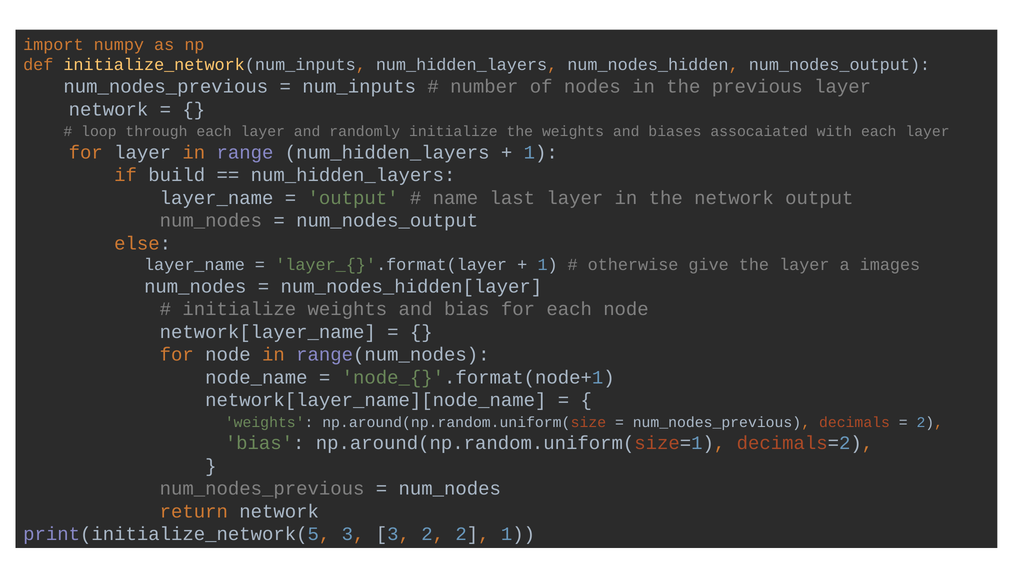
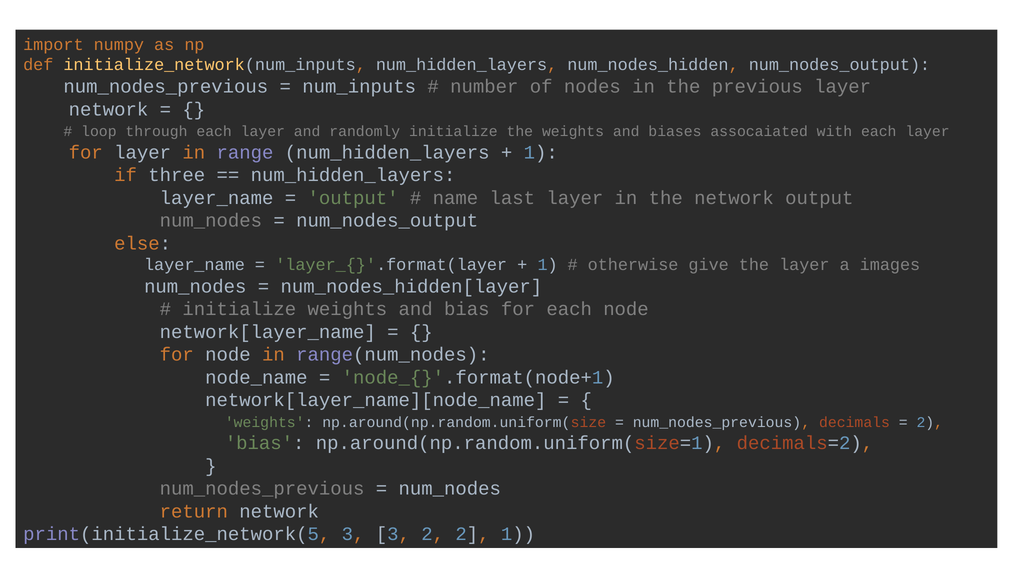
build: build -> three (177, 175)
